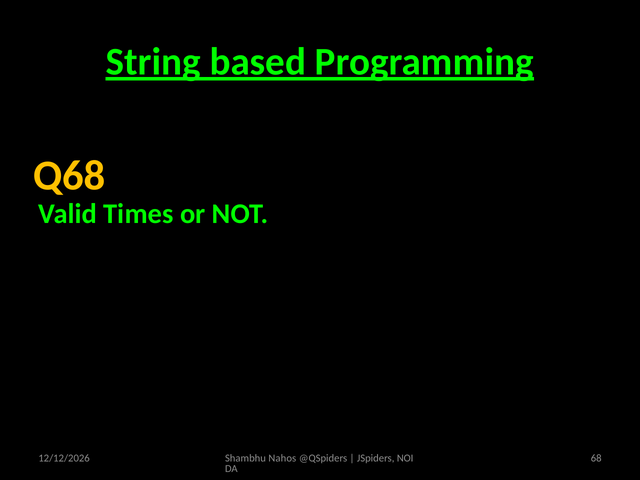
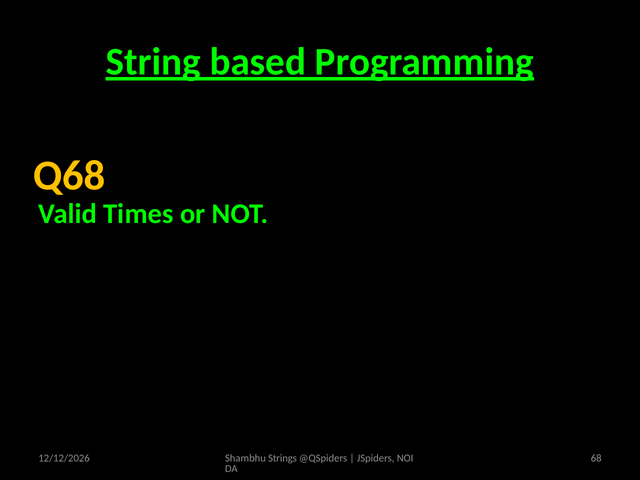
Nahos: Nahos -> Strings (282, 458)
